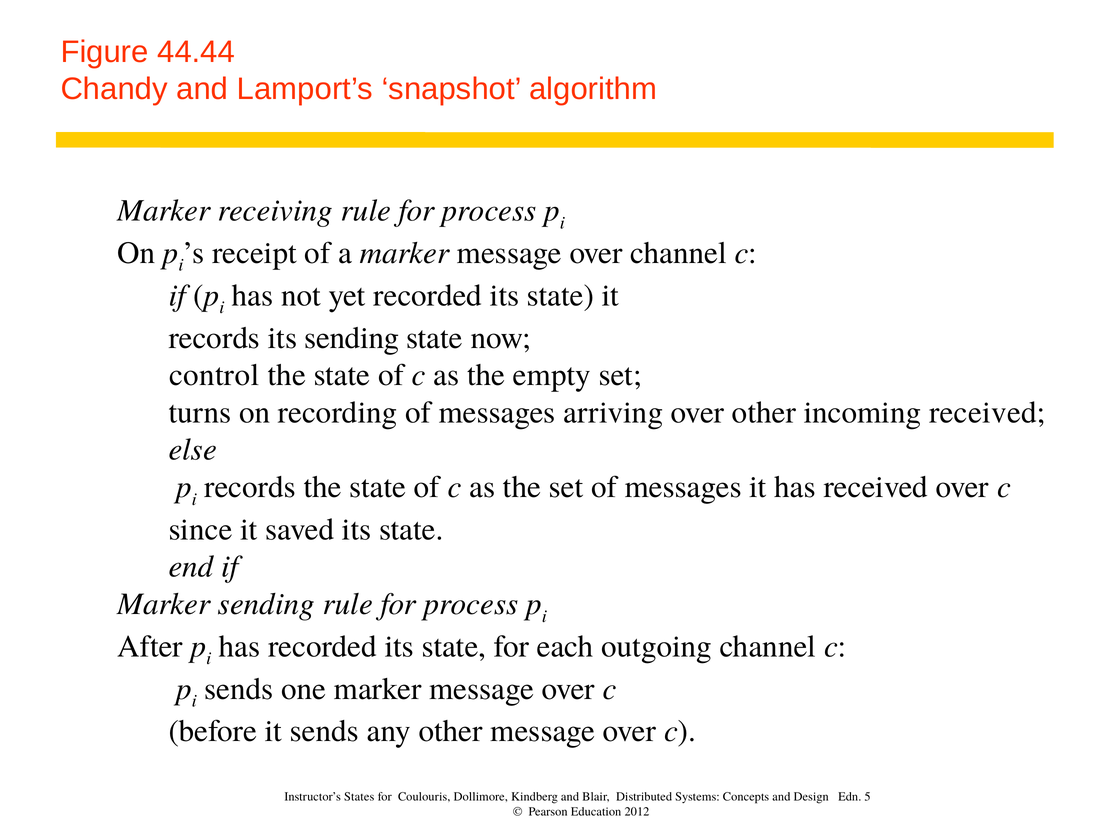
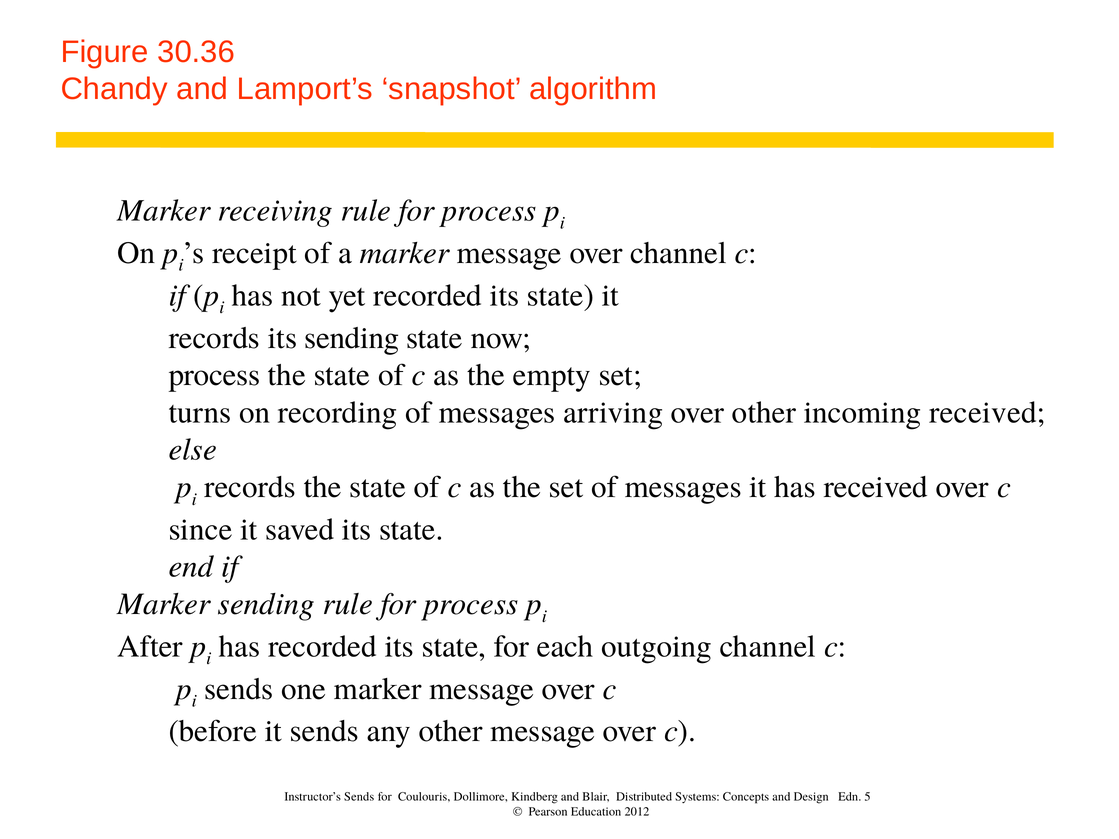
44.44: 44.44 -> 30.36 (196, 52)
control: control -> process (214, 375)
Instructor’s States: States -> Sends (359, 797)
